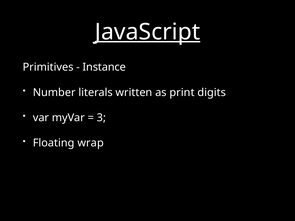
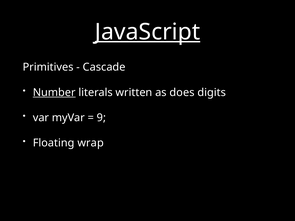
Instance: Instance -> Cascade (104, 67)
Number underline: none -> present (54, 93)
print: print -> does (182, 93)
3: 3 -> 9 (101, 118)
